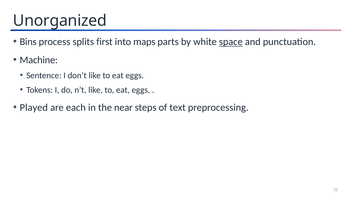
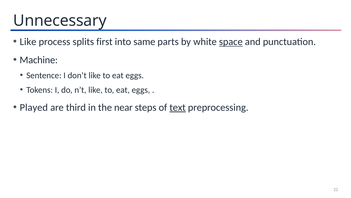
Unorganized: Unorganized -> Unnecessary (60, 21)
Bins: Bins -> Like (28, 42)
maps: maps -> same (144, 42)
each: each -> third (76, 107)
text underline: none -> present (178, 107)
